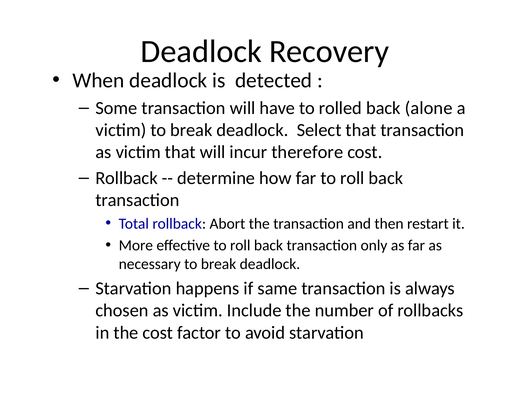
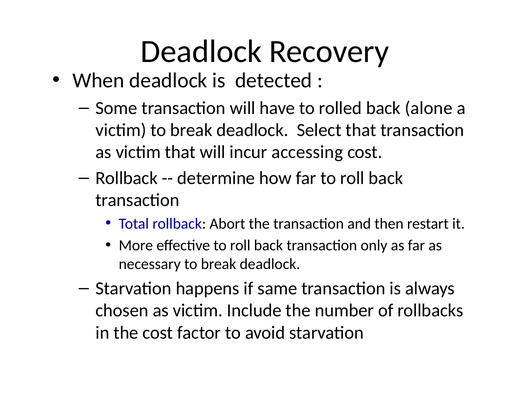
therefore: therefore -> accessing (307, 152)
